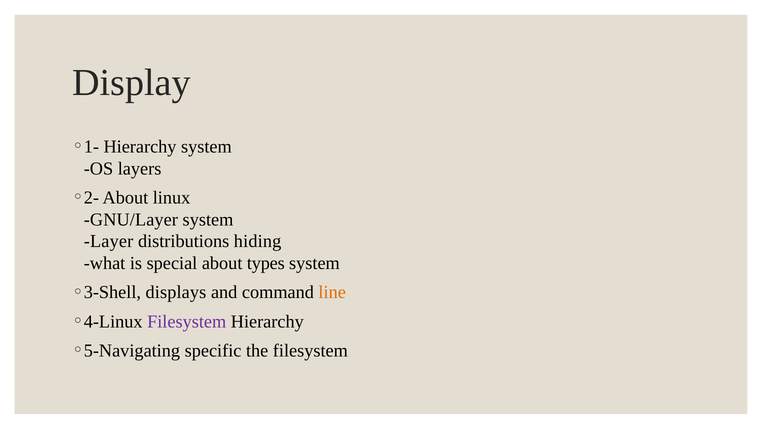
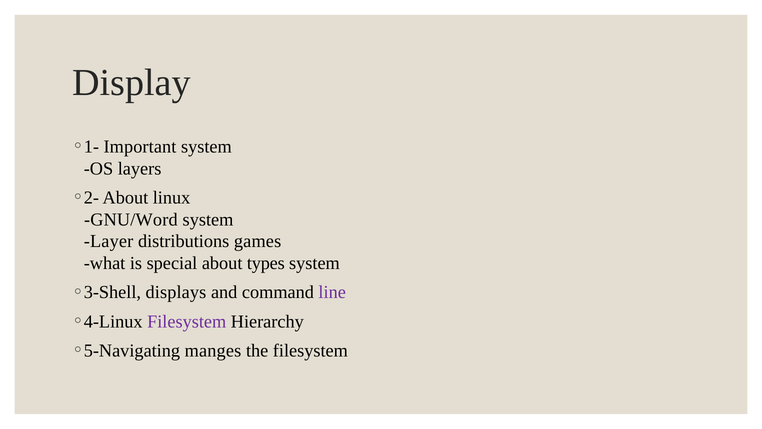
Hierarchy: Hierarchy -> Important (140, 147)
GNU/Layer: GNU/Layer -> GNU/Word (131, 219)
hiding: hiding -> games (258, 241)
line colour: orange -> purple (332, 292)
specific: specific -> manges (213, 350)
